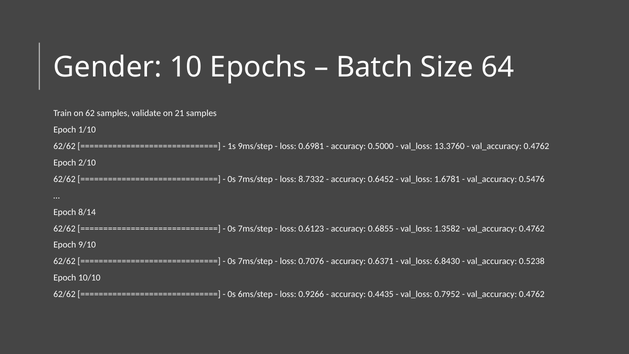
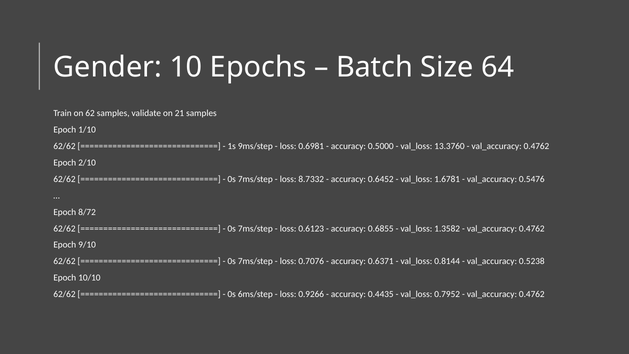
8/14: 8/14 -> 8/72 (87, 212)
6.8430: 6.8430 -> 0.8144 (447, 261)
